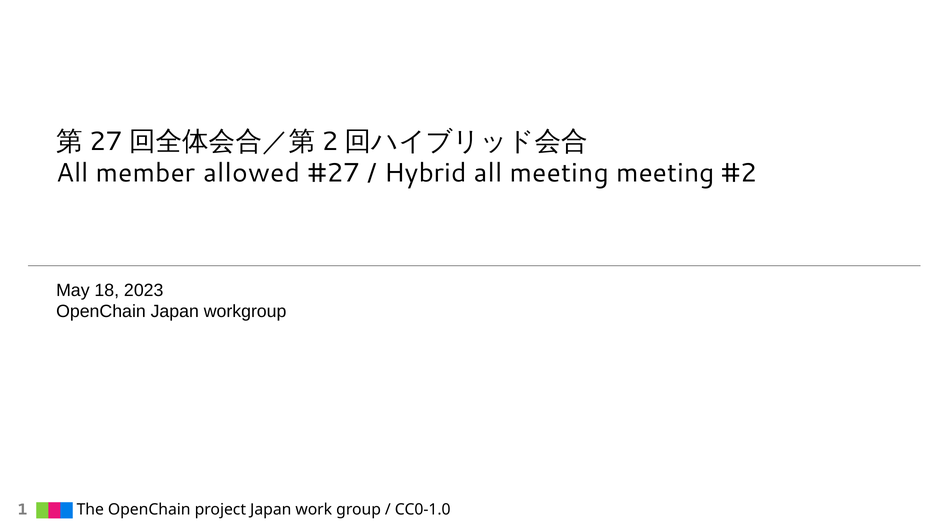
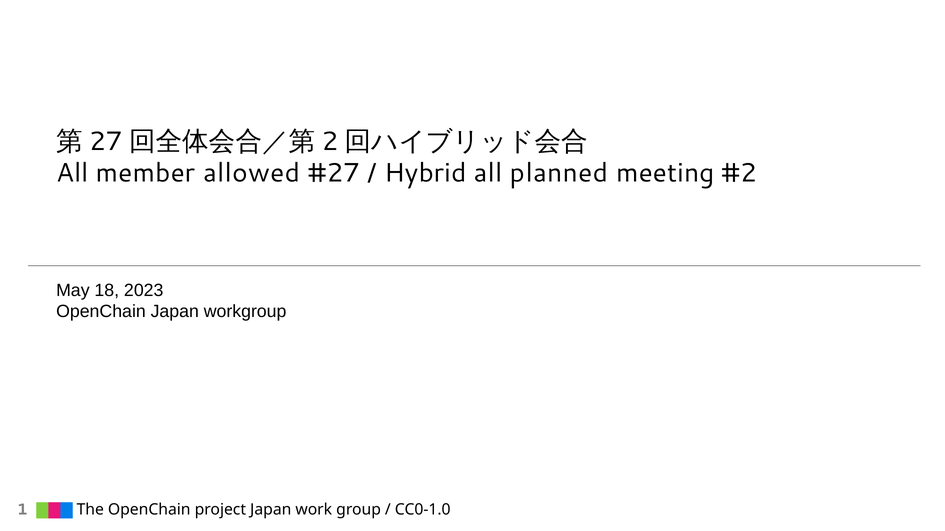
all meeting: meeting -> planned (559, 173)
